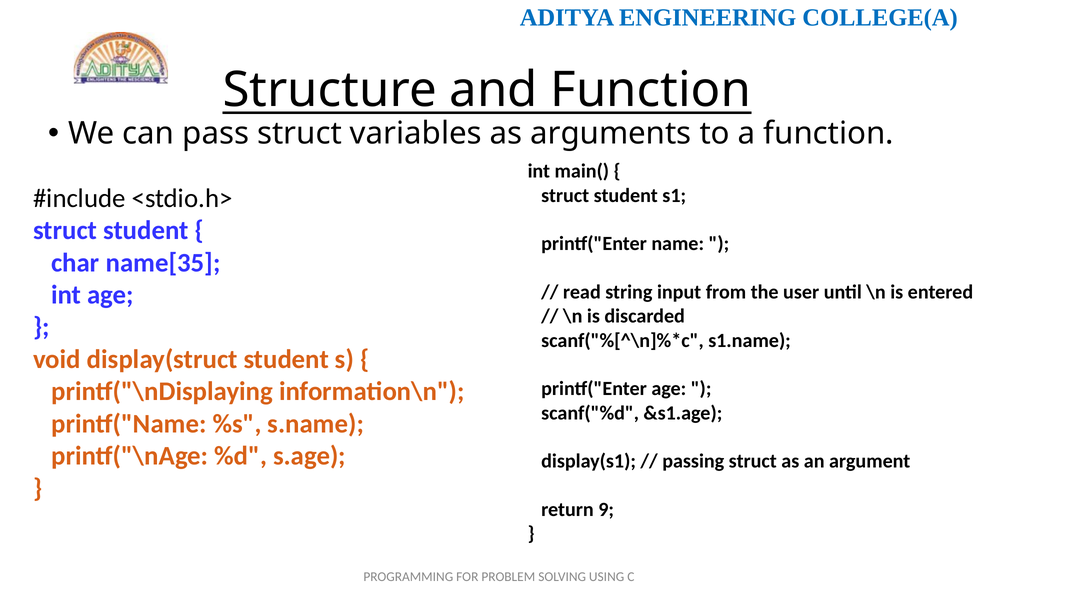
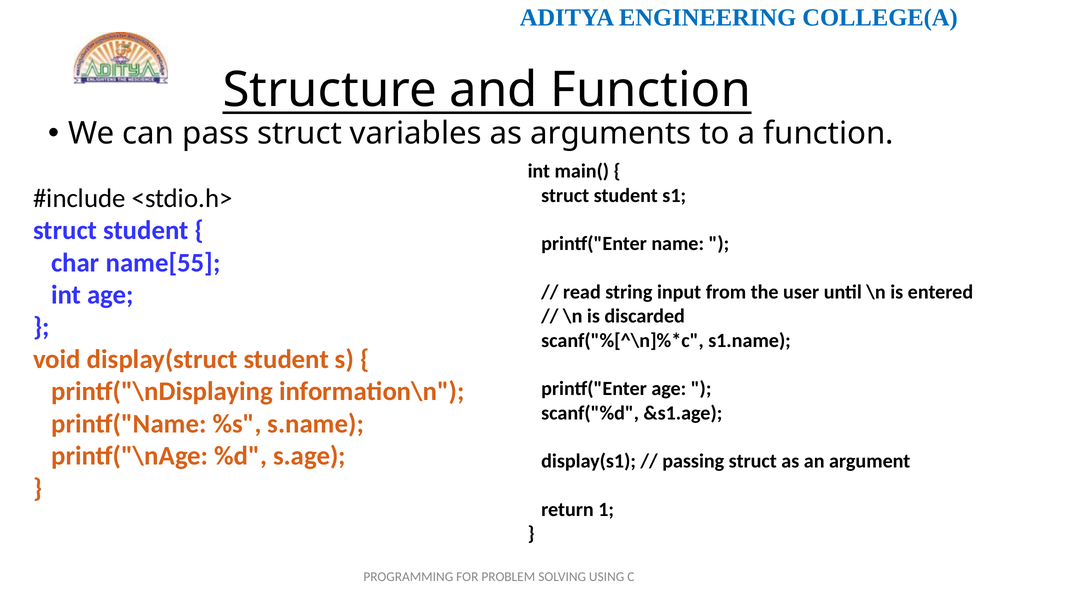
name[35: name[35 -> name[55 (163, 262)
9: 9 -> 1 (606, 509)
